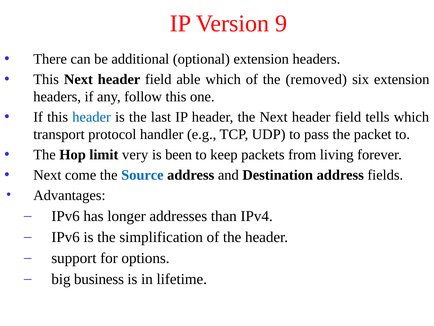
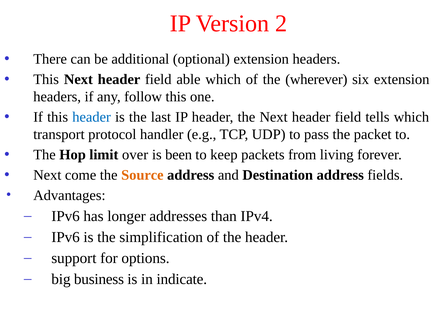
9: 9 -> 2 (281, 23)
removed: removed -> wherever (316, 79)
very: very -> over (135, 155)
Source colour: blue -> orange (142, 175)
lifetime: lifetime -> indicate (182, 279)
